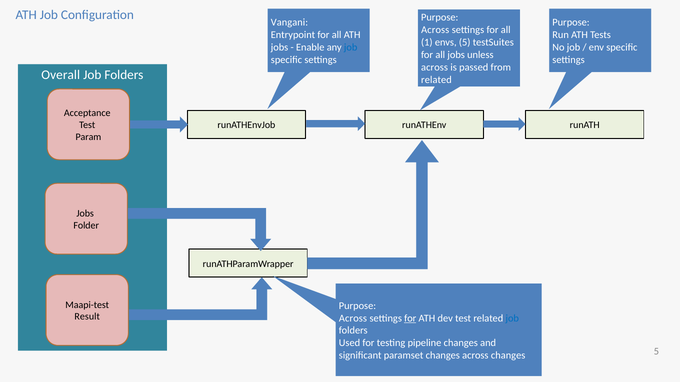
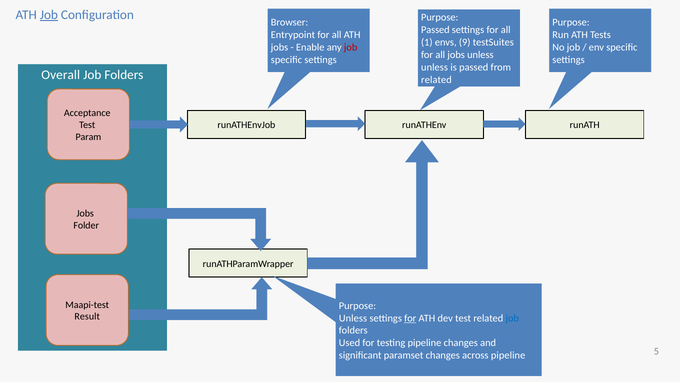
Job underline: none -> present (49, 15)
Vangani: Vangani -> Browser (290, 22)
Across: Across -> Passed (435, 30)
envs 5: 5 -> 9 (465, 43)
job colour: blue -> red (351, 47)
across: across -> unless (435, 67)
Across: Across -> Unless (353, 319)
across changes: changes -> pipeline (508, 356)
